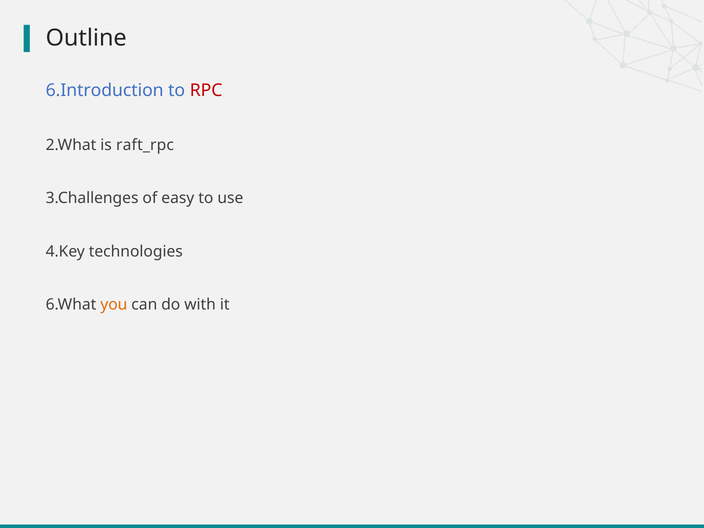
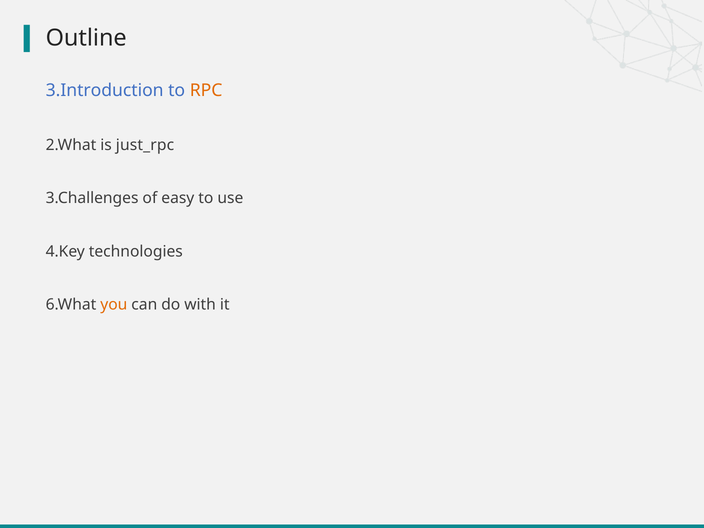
6.Introduction: 6.Introduction -> 3.Introduction (105, 90)
RPC colour: red -> orange (206, 90)
raft_rpc: raft_rpc -> just_rpc (145, 145)
